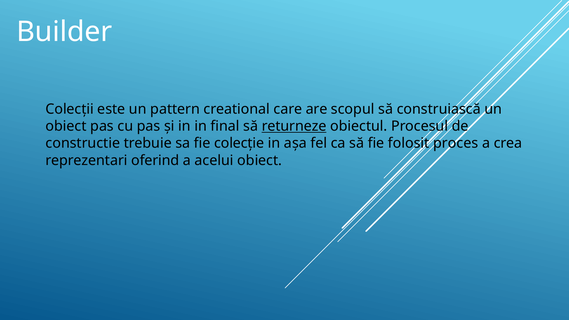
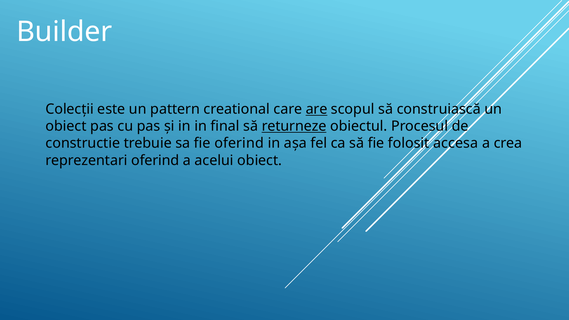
are underline: none -> present (317, 109)
fie colecție: colecție -> oferind (239, 143)
proces: proces -> accesa (456, 143)
